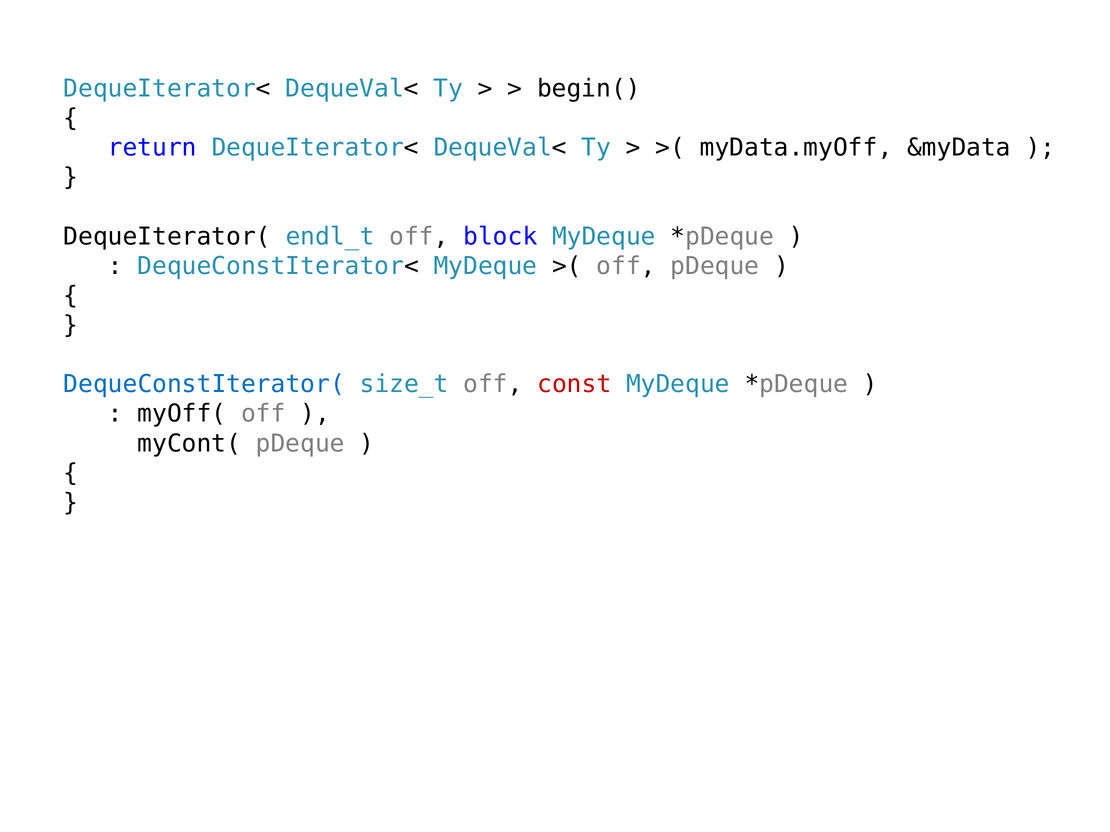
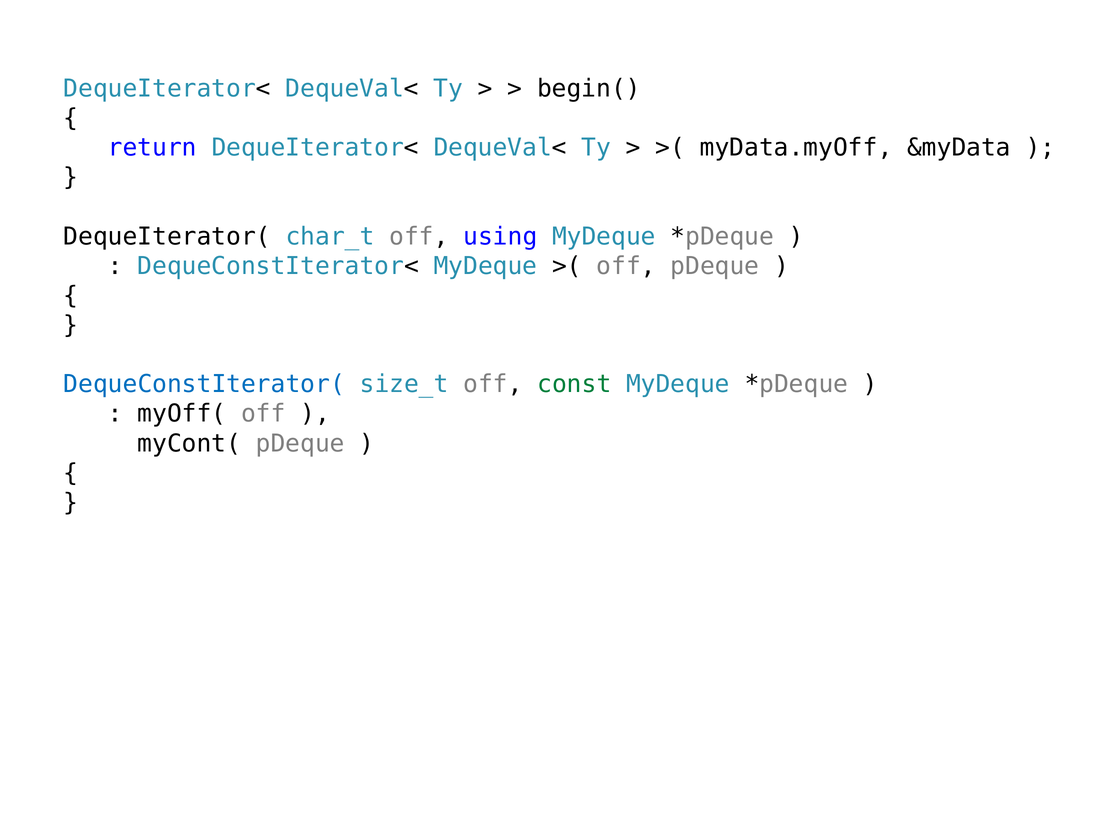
endl_t: endl_t -> char_t (330, 237)
block: block -> using (500, 237)
const colour: red -> green (574, 385)
